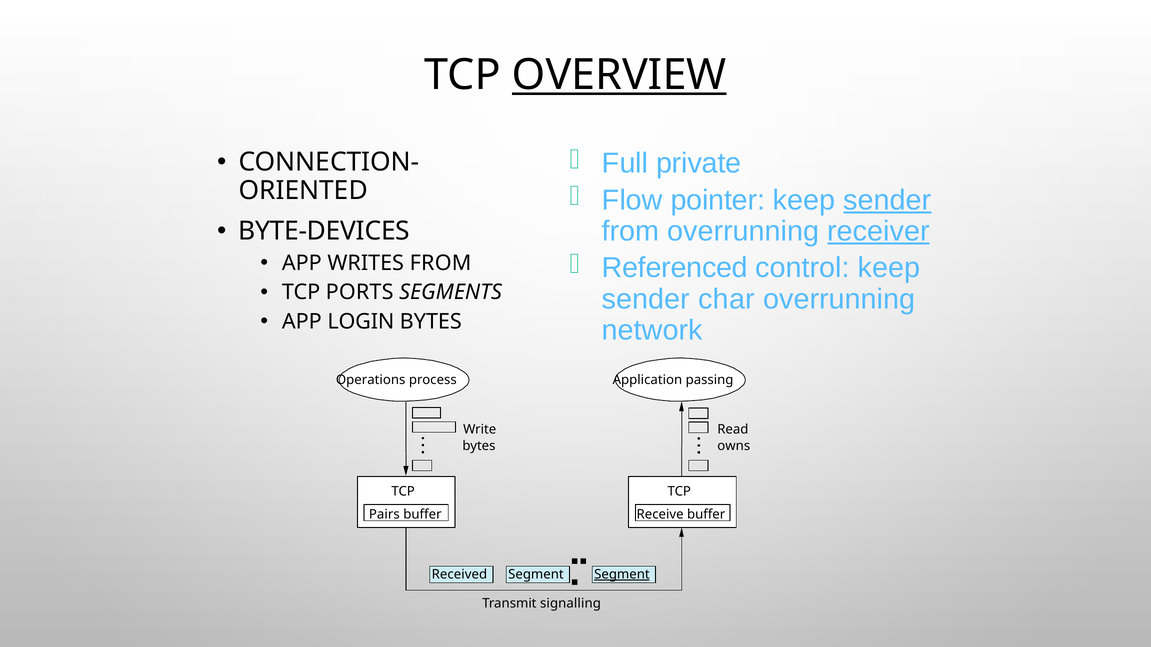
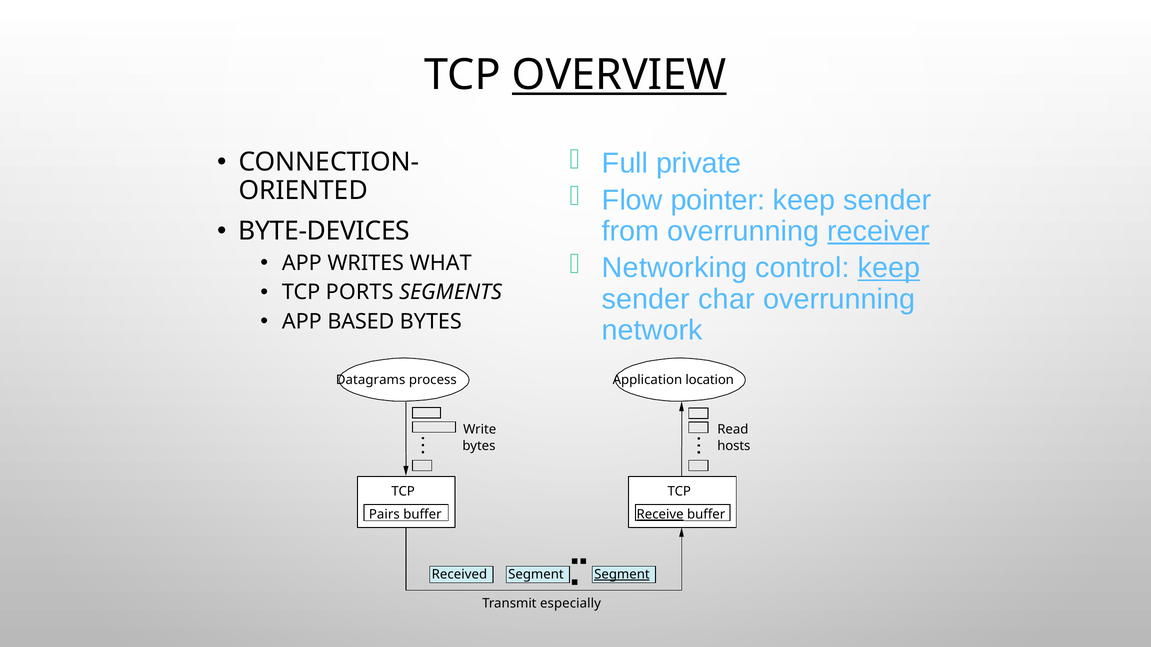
sender underline: present -> none (887, 200)
WRITES FROM: FROM -> WHAT (441, 263)
Referenced: Referenced -> Networking (675, 268)
keep underline: none -> present (889, 268)
LOGIN: LOGIN -> BASED (361, 322)
Operations: Operations -> Datagrams (371, 380)
passing: passing -> location (710, 380)
owns: owns -> hosts (734, 446)
Receive underline: none -> present (660, 515)
signalling: signalling -> especially (570, 604)
